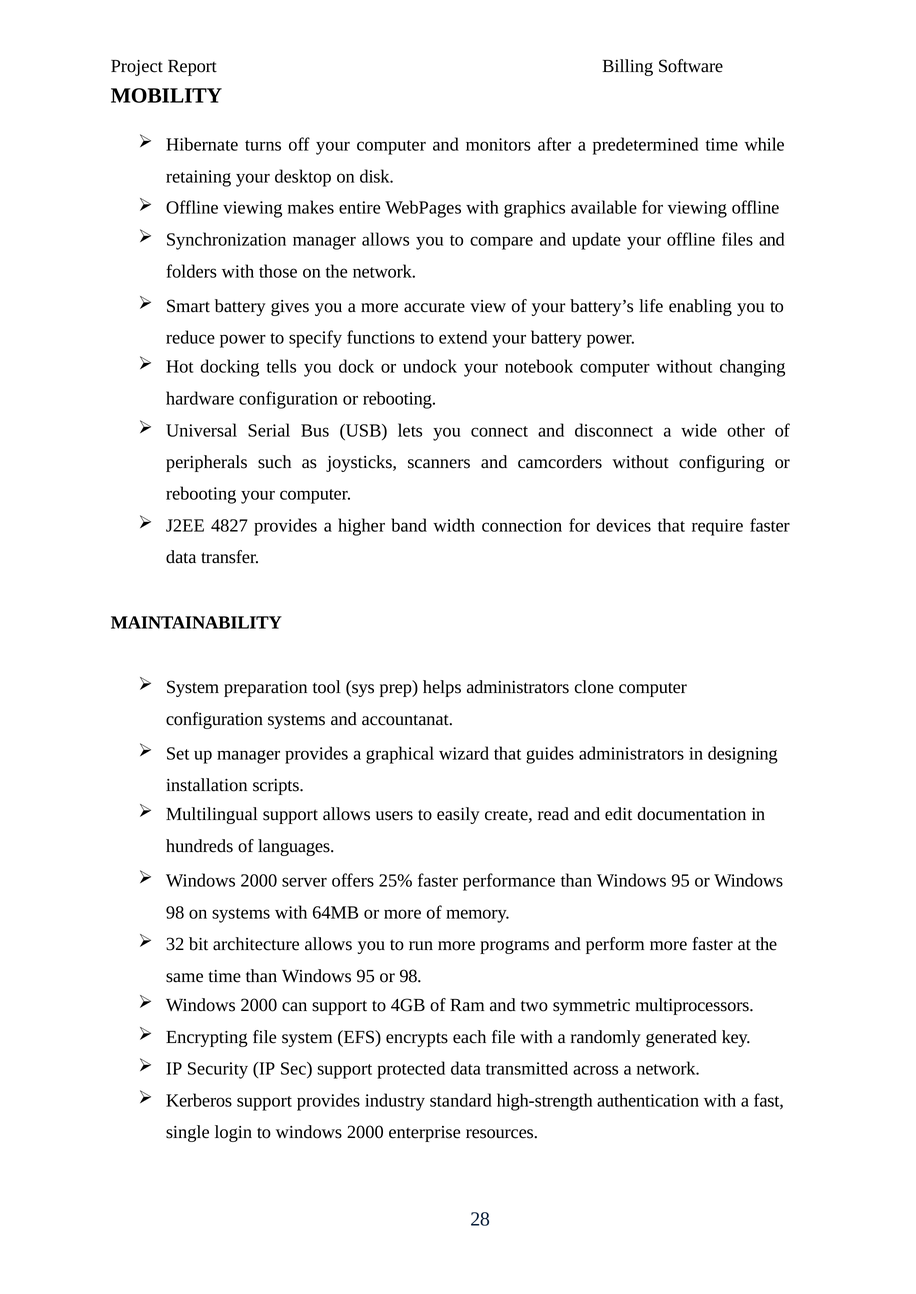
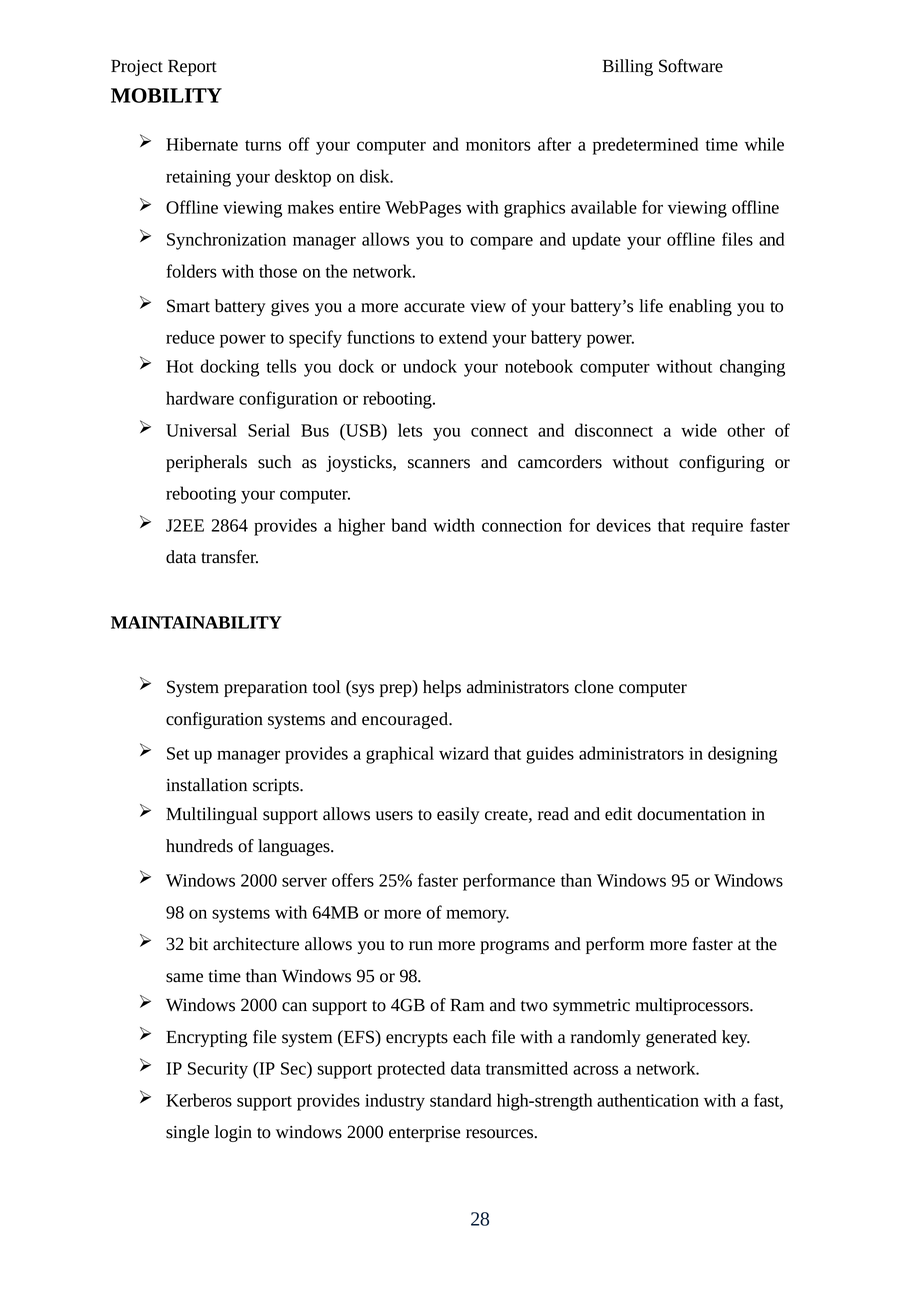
4827: 4827 -> 2864 (229, 526)
accountanat: accountanat -> encouraged (407, 720)
